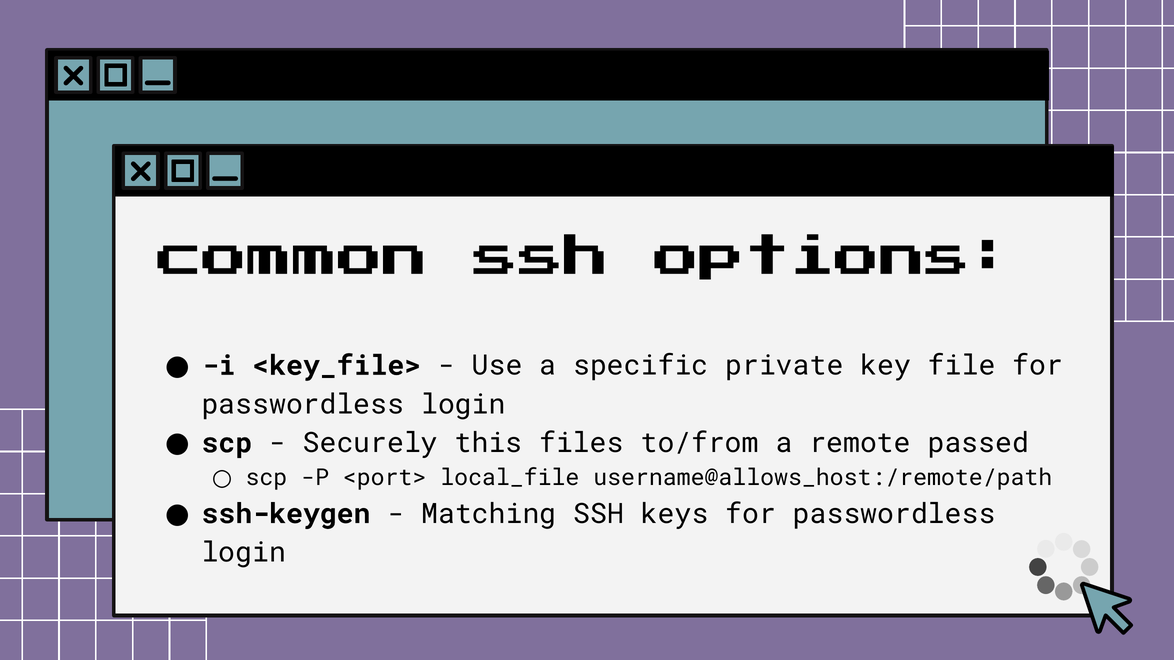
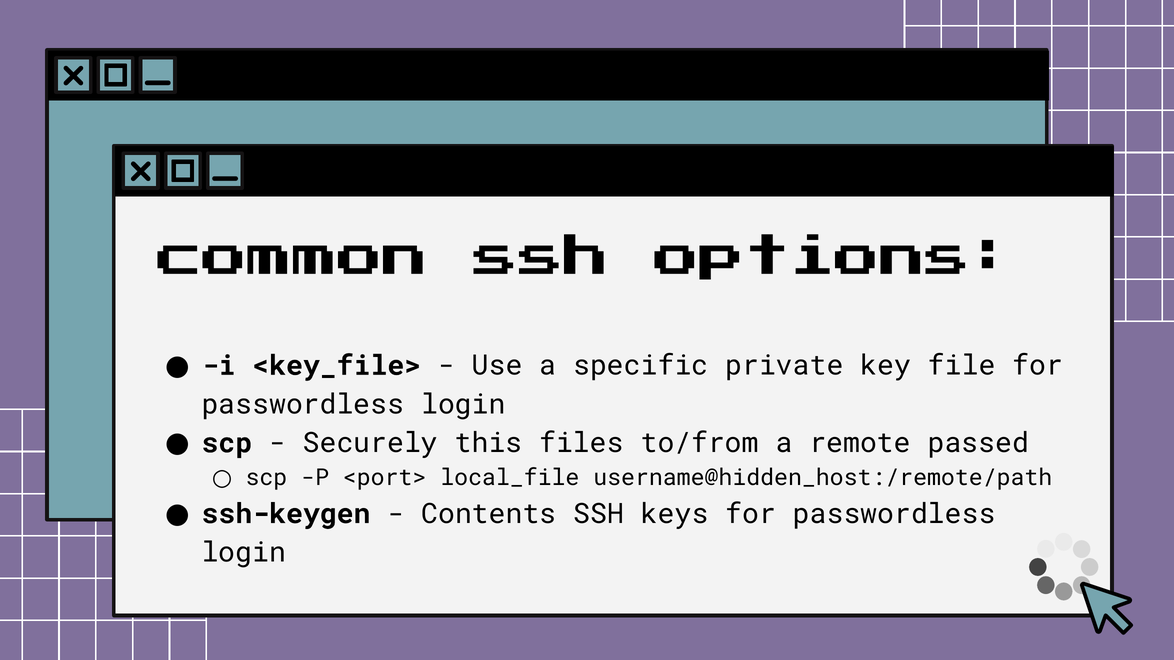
username@allows_host:/remote/path: username@allows_host:/remote/path -> username@hidden_host:/remote/path (823, 478)
Matching: Matching -> Contents (489, 514)
